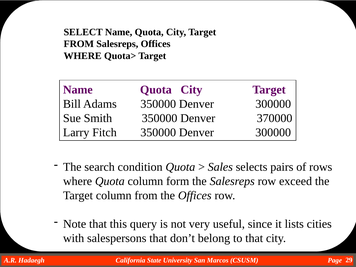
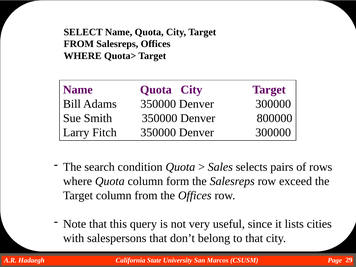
370000: 370000 -> 800000 (275, 118)
